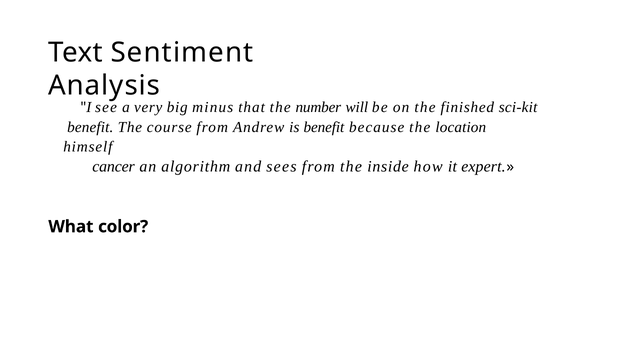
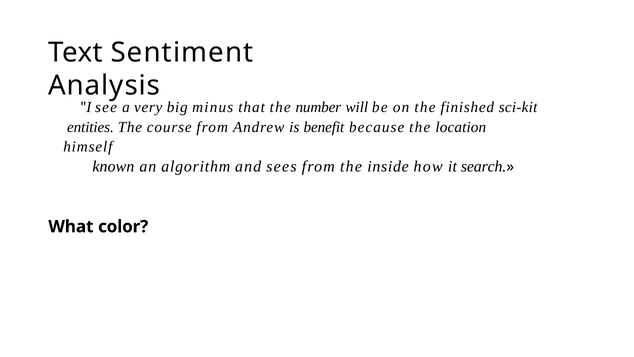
benefit: benefit -> entities (90, 127)
cancer: cancer -> known (113, 166)
expert: expert -> search (484, 166)
